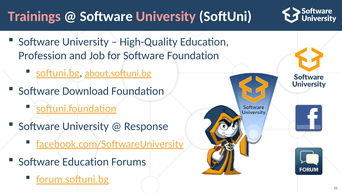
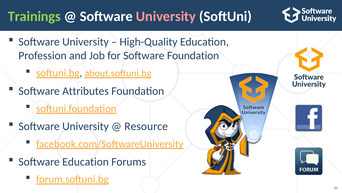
Trainings colour: pink -> light green (34, 16)
Download: Download -> Attributes (86, 91)
Response: Response -> Resource (146, 126)
